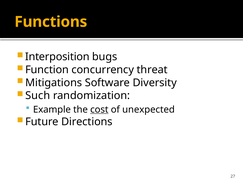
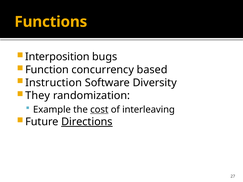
threat: threat -> based (152, 70)
Mitigations: Mitigations -> Instruction (54, 83)
Such: Such -> They (38, 96)
unexpected: unexpected -> interleaving (149, 110)
Directions underline: none -> present (87, 122)
